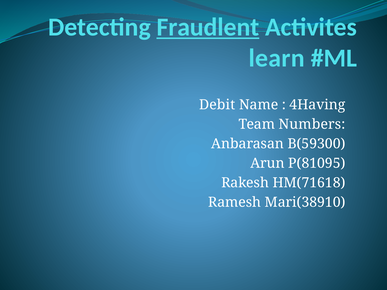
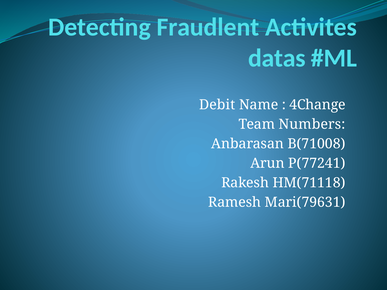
Fraudlent underline: present -> none (208, 27)
learn: learn -> datas (277, 58)
4Having: 4Having -> 4Change (318, 105)
B(59300: B(59300 -> B(71008 (316, 144)
P(81095: P(81095 -> P(77241 (317, 163)
HM(71618: HM(71618 -> HM(71118 (309, 183)
Mari(38910: Mari(38910 -> Mari(79631 (305, 203)
